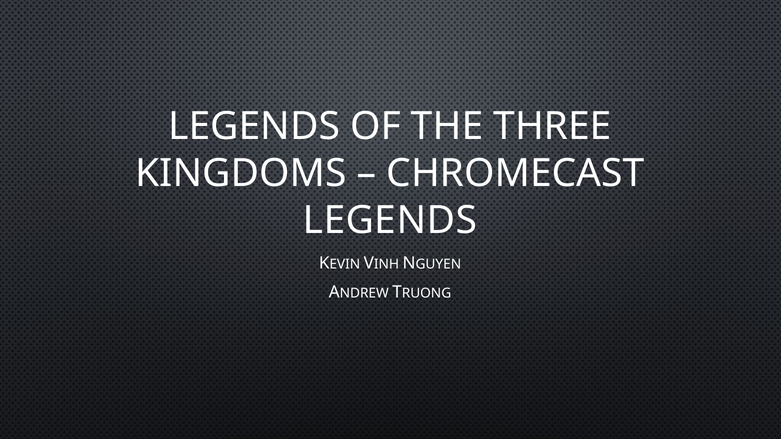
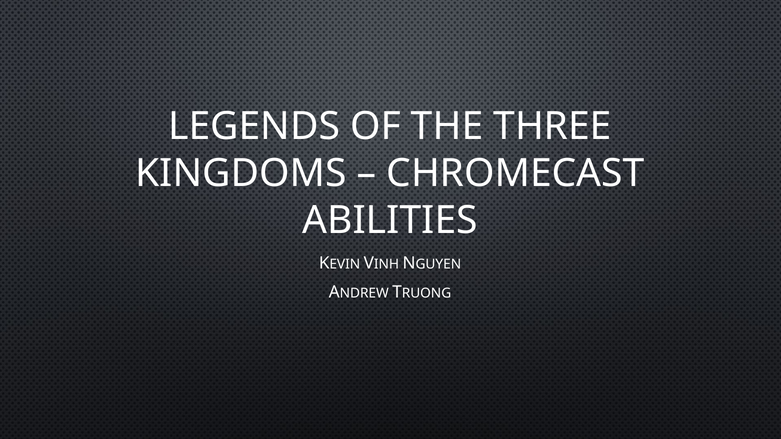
LEGENDS: LEGENDS -> ABILITIES (390, 220)
